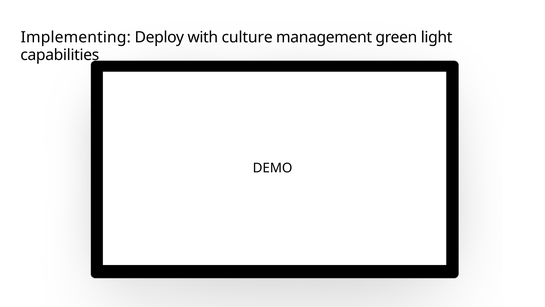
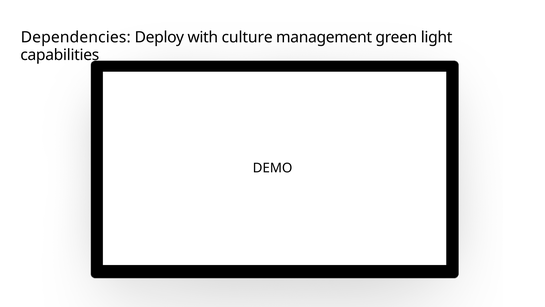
Implementing: Implementing -> Dependencies (76, 37)
